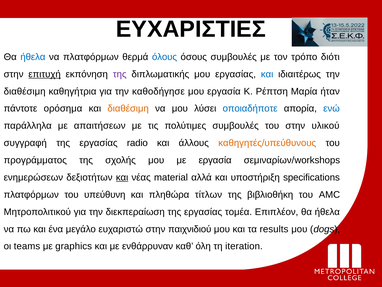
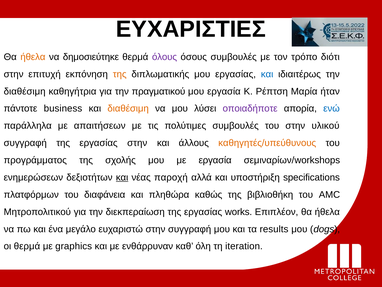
ήθελα colour: blue -> orange (33, 57)
να πλατφόρμων: πλατφόρμων -> δημοσιεύτηκε (91, 57)
όλους colour: blue -> purple (165, 57)
επιτυχή underline: present -> none (45, 74)
της colour: purple -> orange (120, 74)
καθοδήγησε: καθοδήγησε -> πραγματικού (158, 91)
ορόσημα: ορόσημα -> business (63, 108)
οποιαδήποτε colour: blue -> purple (250, 108)
εργασίας radio: radio -> στην (137, 143)
material: material -> παροχή (171, 177)
υπεύθυνη: υπεύθυνη -> διαφάνεια (105, 194)
τίτλων: τίτλων -> καθώς (209, 194)
τομέα: τομέα -> works (239, 212)
στην παιχνιδιού: παιχνιδιού -> συγγραφή (190, 229)
οι teams: teams -> θερμά (27, 246)
